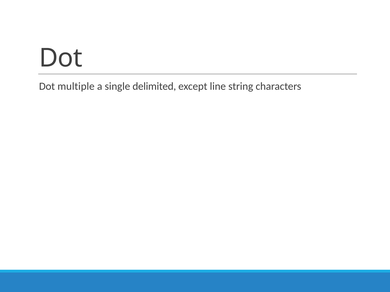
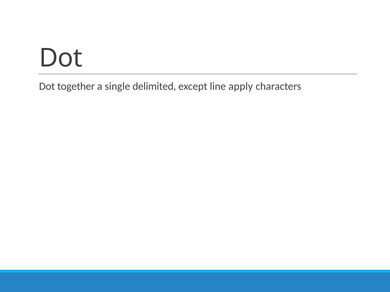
multiple: multiple -> together (76, 86)
string: string -> apply (241, 86)
